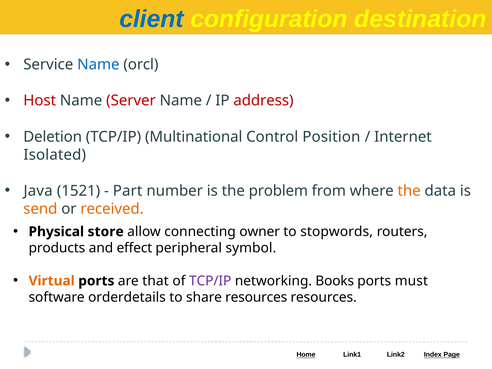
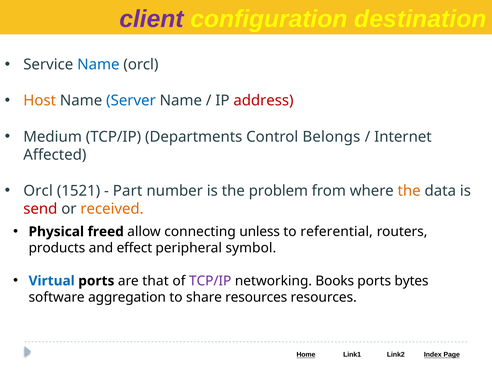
client colour: blue -> purple (152, 19)
Host colour: red -> orange (40, 101)
Server colour: red -> blue (131, 101)
Deletion: Deletion -> Medium (53, 137)
Multinational: Multinational -> Departments (194, 137)
Position: Position -> Belongs (331, 137)
Isolated: Isolated -> Affected (55, 155)
Java: Java -> Orcl (38, 191)
send colour: orange -> red (40, 209)
store: store -> freed (106, 232)
owner: owner -> unless (260, 232)
stopwords: stopwords -> referential (337, 232)
Virtual colour: orange -> blue (52, 281)
must: must -> bytes (412, 281)
orderdetails: orderdetails -> aggregation (127, 297)
